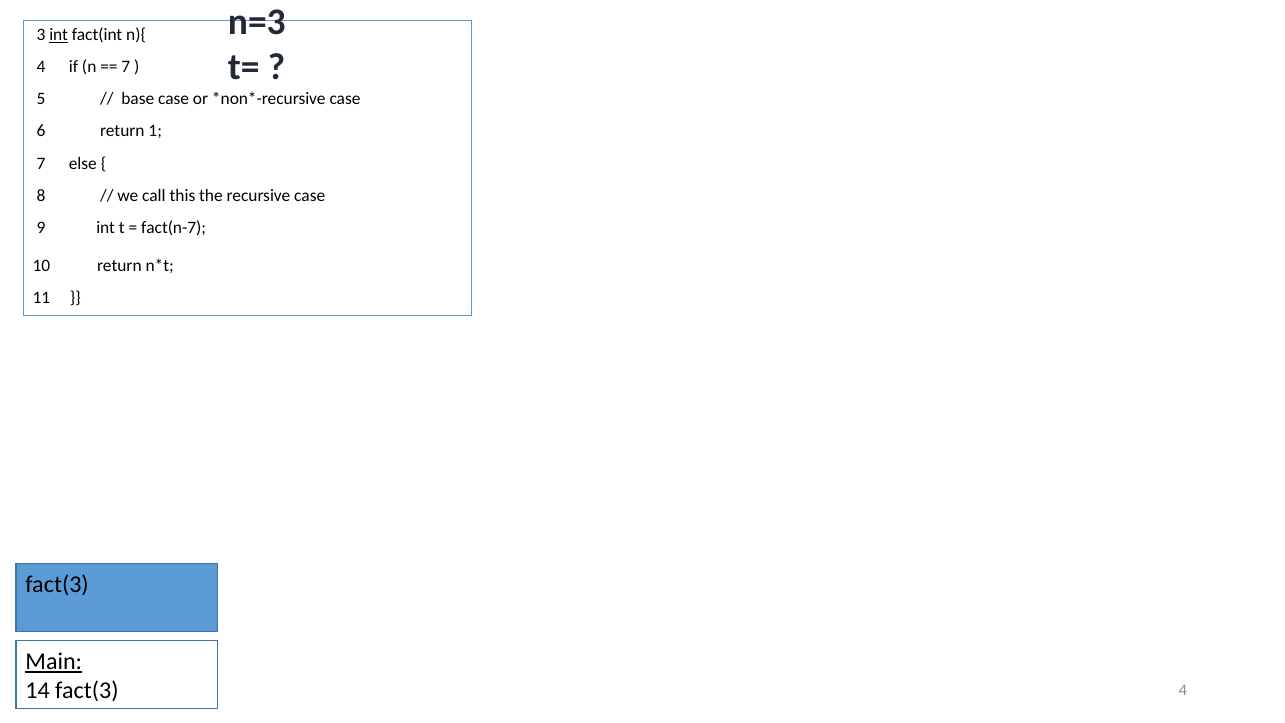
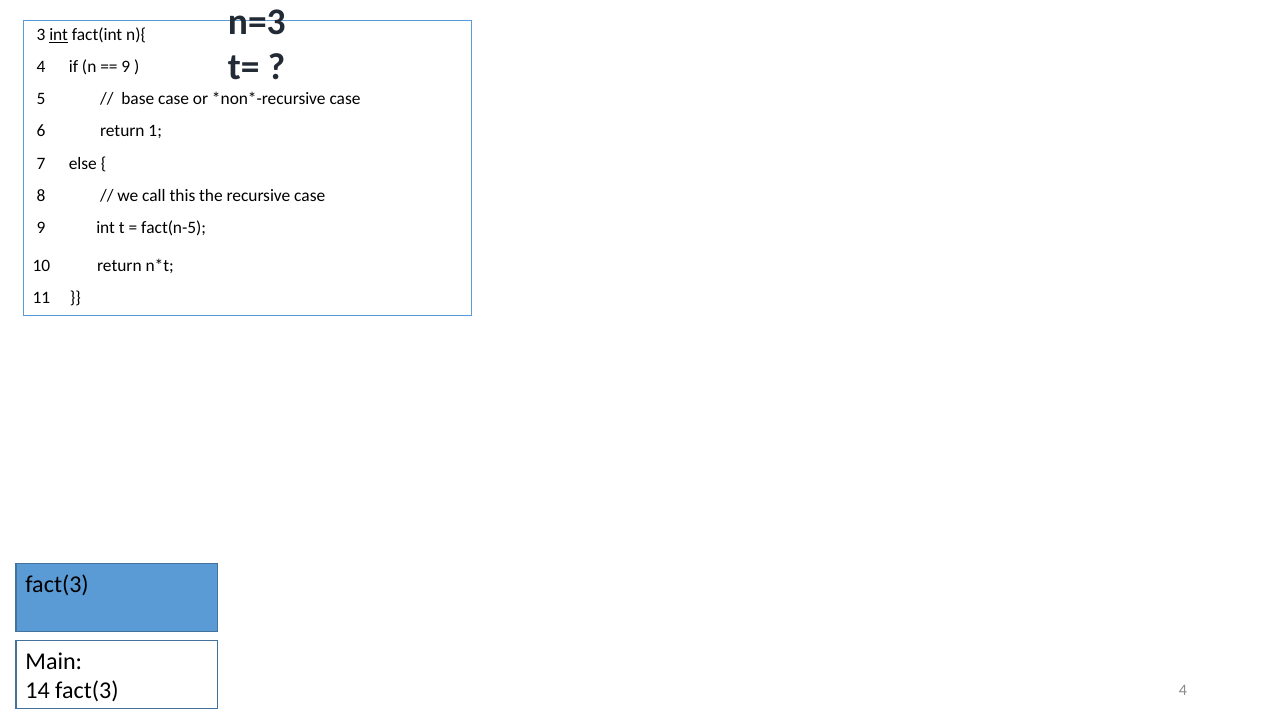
7: 7 -> 9 (126, 67)
fact(n-7: fact(n-7 -> fact(n-5 (174, 228)
Main underline: present -> none (54, 661)
